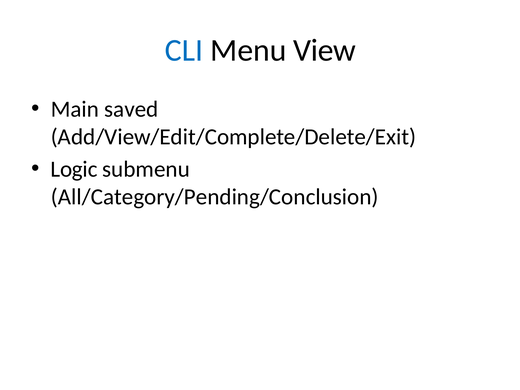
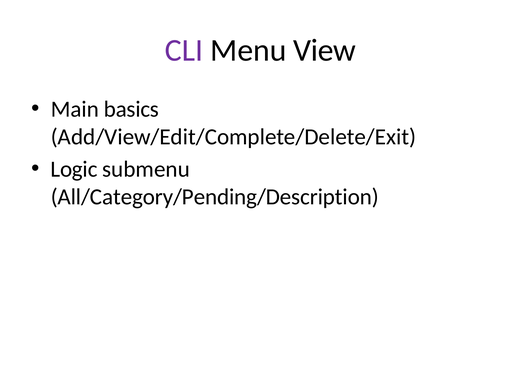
CLI colour: blue -> purple (184, 50)
saved: saved -> basics (131, 109)
All/Category/Pending/Conclusion: All/Category/Pending/Conclusion -> All/Category/Pending/Description (215, 197)
